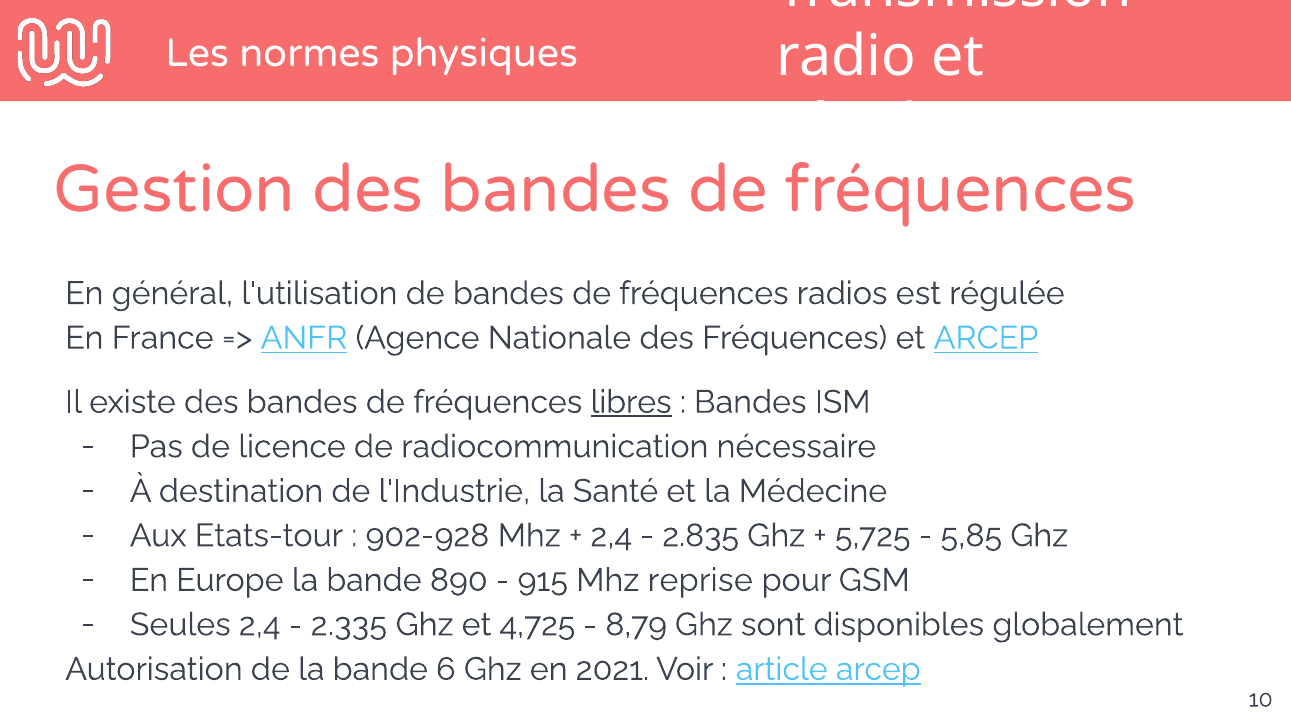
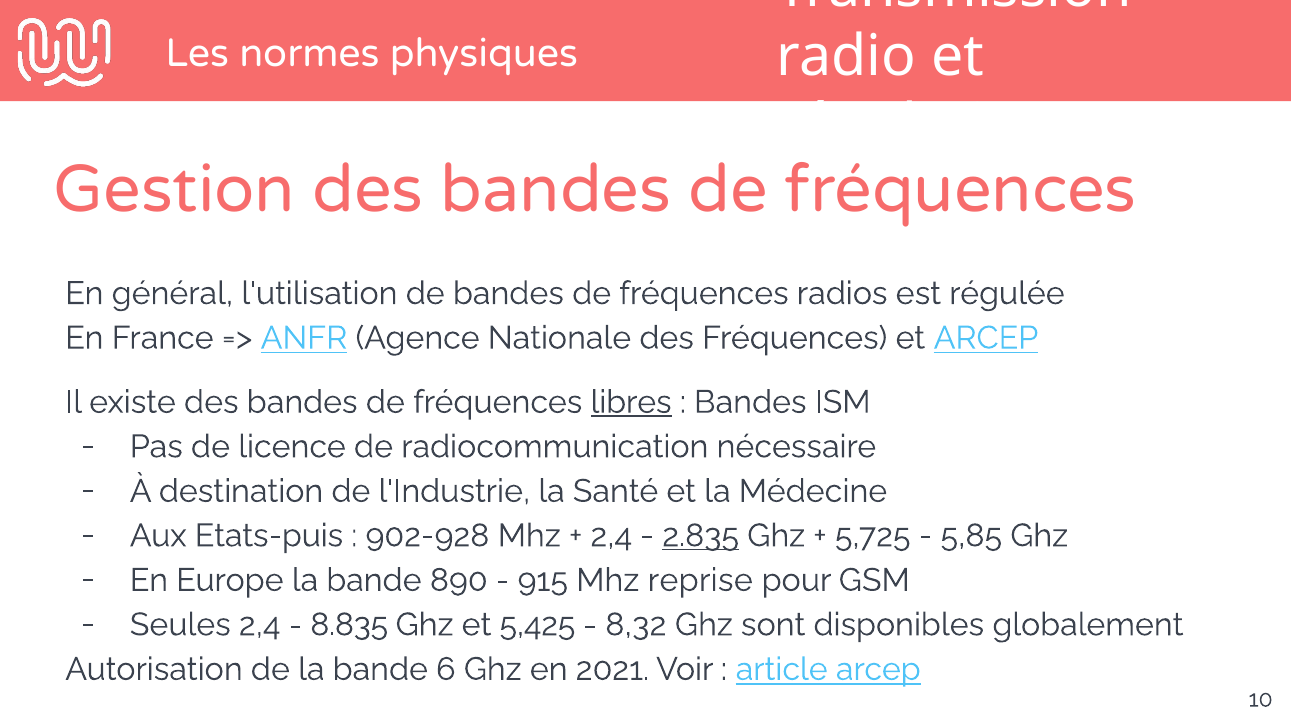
Etats-tour: Etats-tour -> Etats-puis (269, 536)
2.835 underline: none -> present (701, 536)
2.335: 2.335 -> 8.835 (349, 625)
4,725: 4,725 -> 5,425 (537, 625)
8,79: 8,79 -> 8,32 (636, 625)
